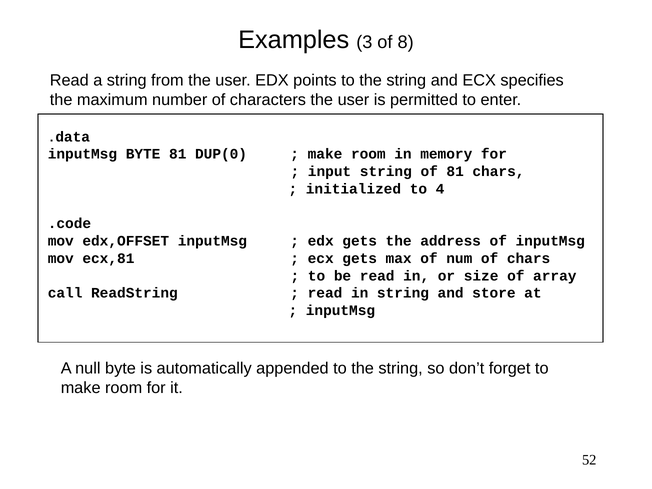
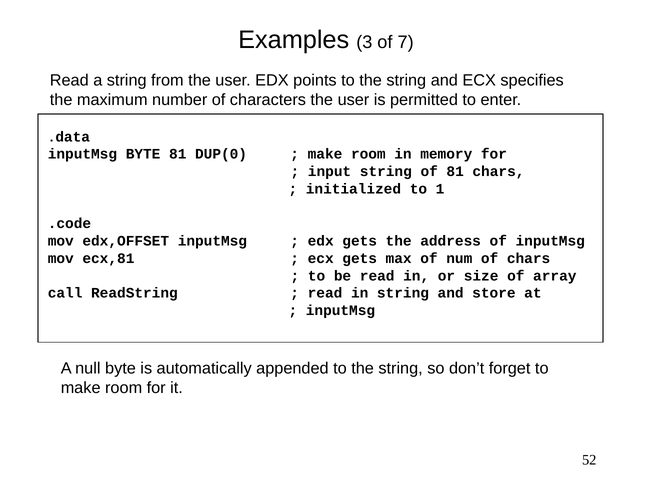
8: 8 -> 7 (406, 42)
4: 4 -> 1 (440, 189)
